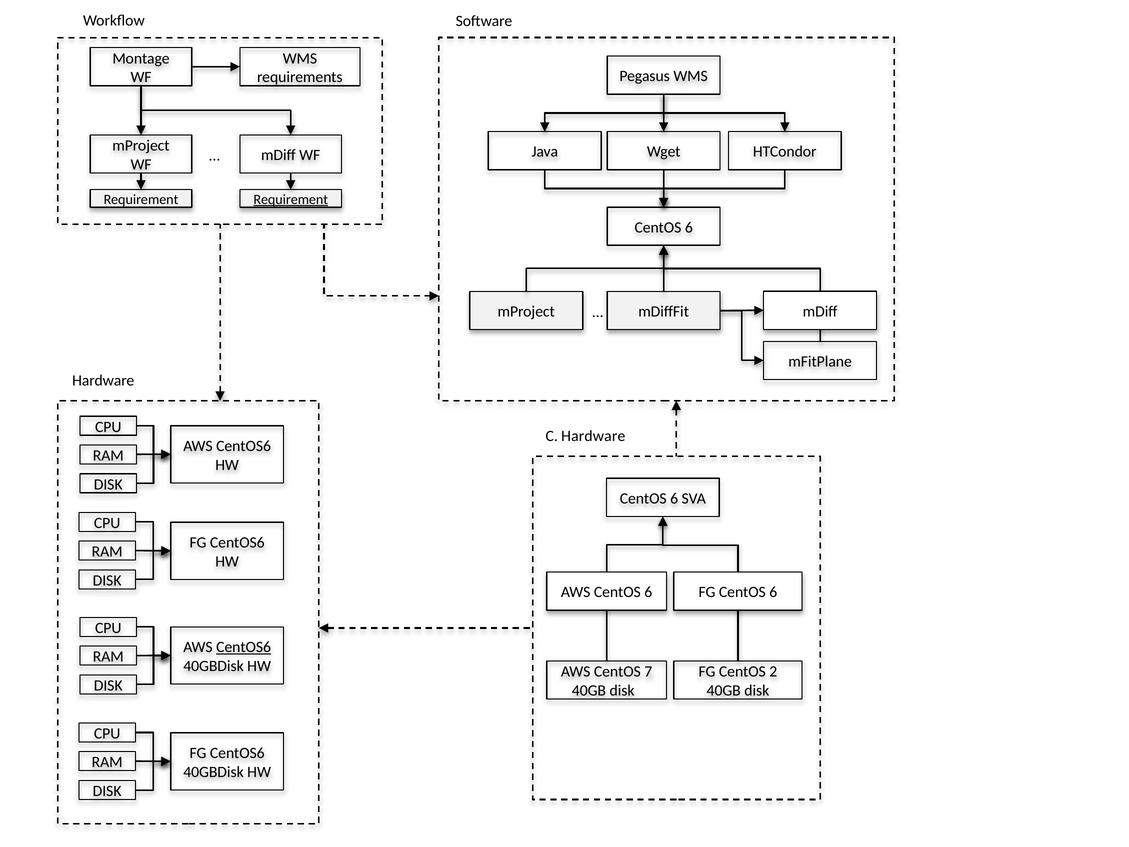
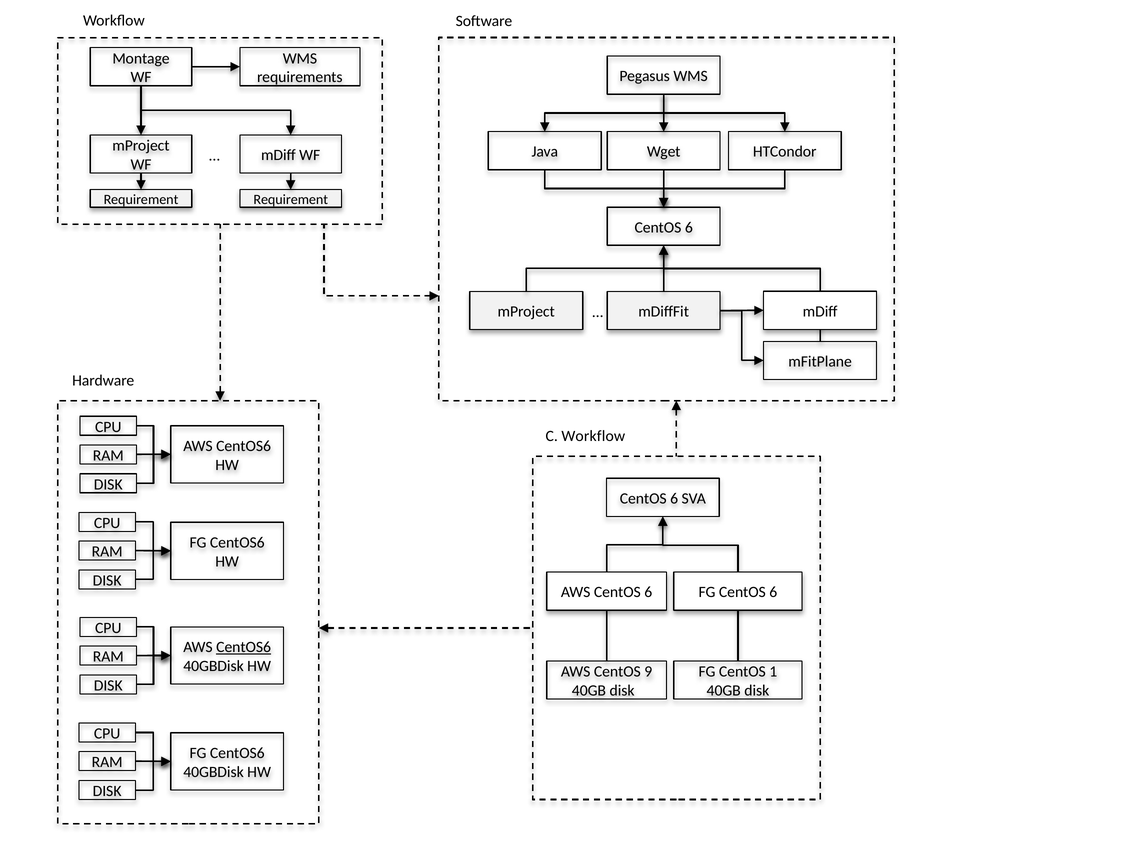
Requirement underline: present -> none (291, 199)
C Hardware: Hardware -> Workflow (593, 436)
7: 7 -> 9 (648, 672)
2: 2 -> 1 (773, 672)
